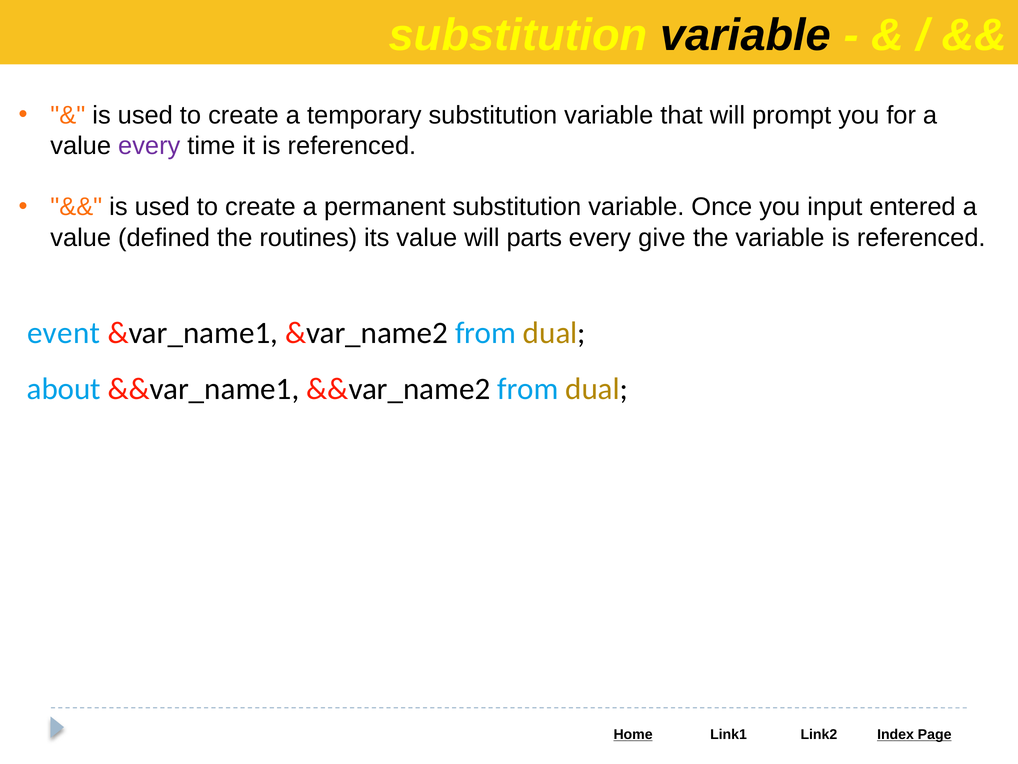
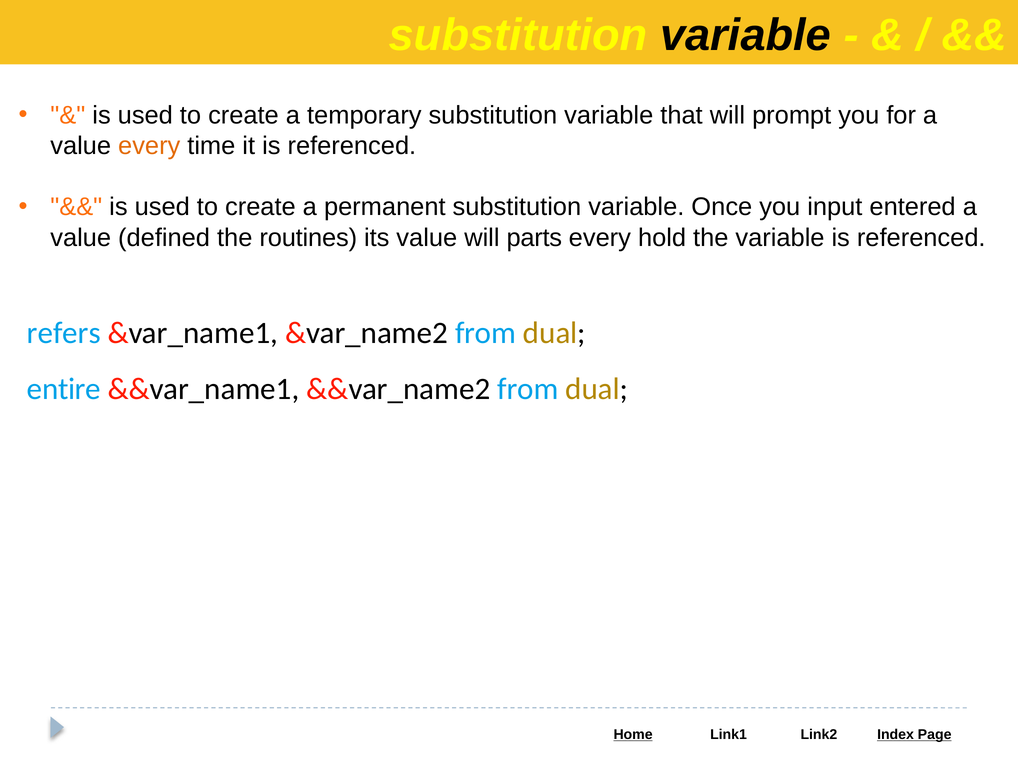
every colour: purple -> orange (149, 146)
give: give -> hold (662, 237)
event: event -> refers (64, 333)
about: about -> entire (64, 389)
